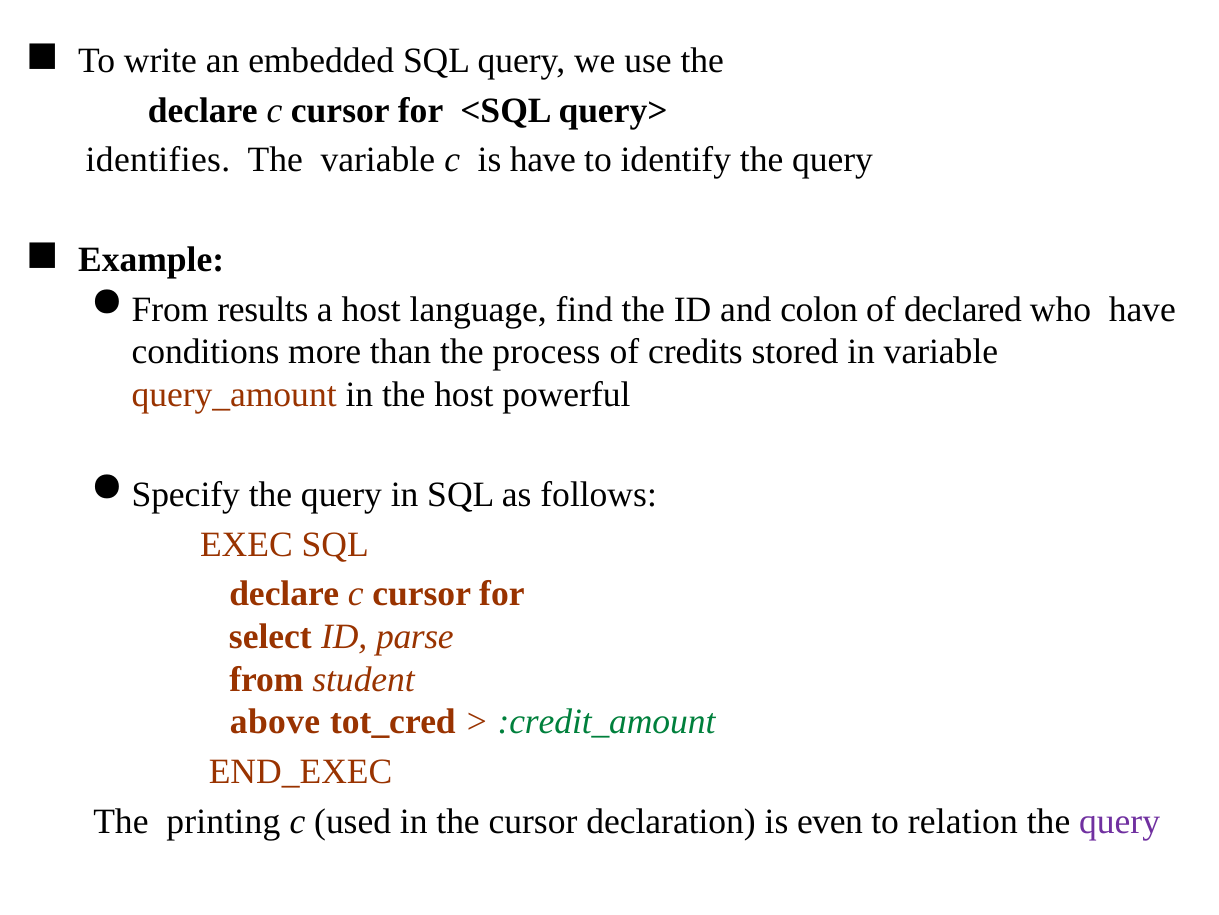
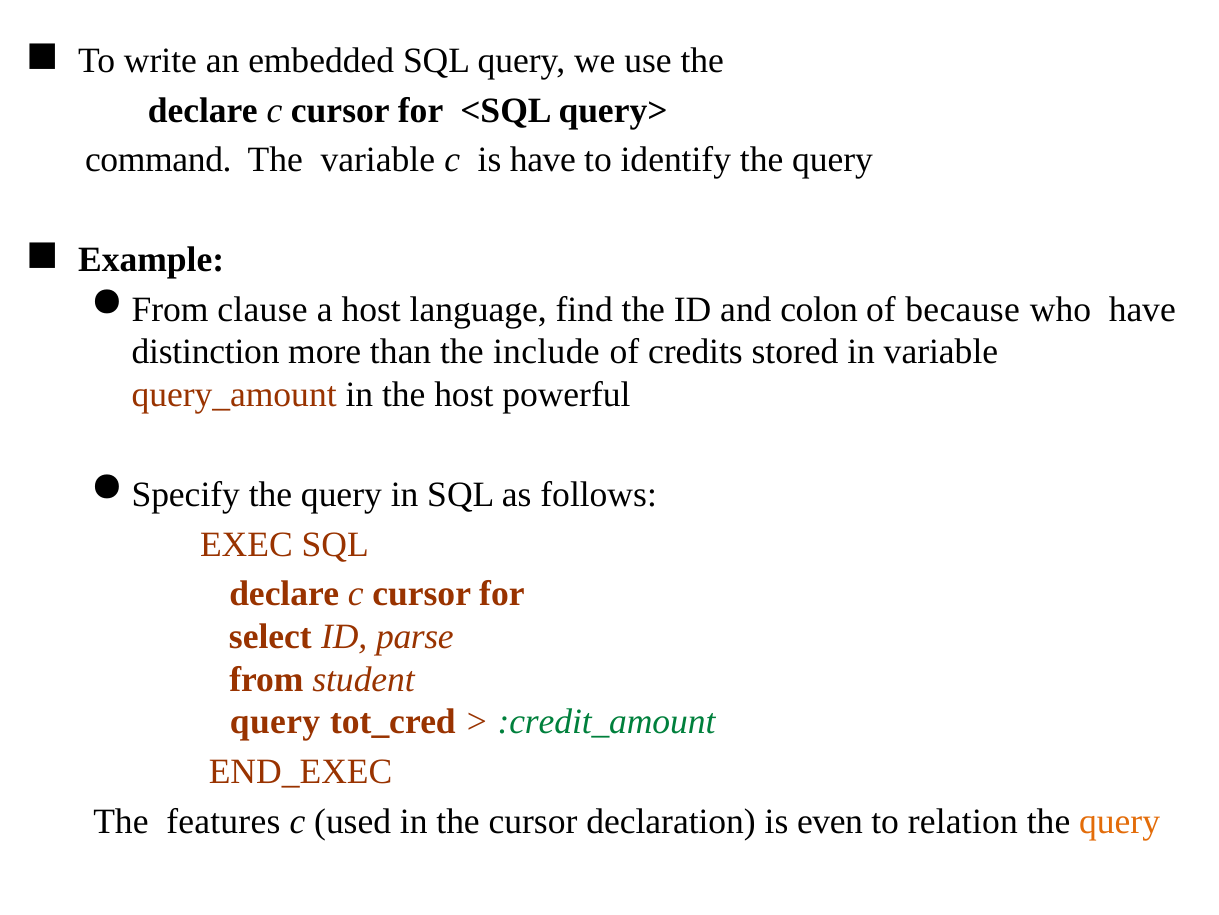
identifies: identifies -> command (158, 160)
results: results -> clause (262, 309)
declared: declared -> because (963, 309)
conditions: conditions -> distinction (206, 352)
process: process -> include (546, 352)
above: above -> query (275, 722)
printing: printing -> features (223, 821)
query colour: purple -> orange (1120, 821)
